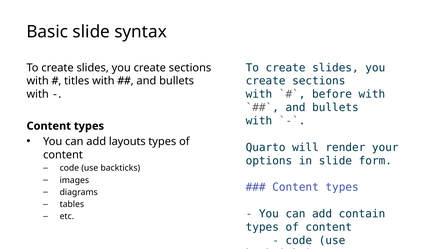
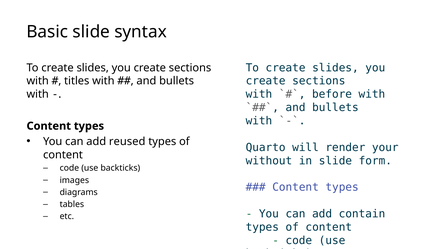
layouts: layouts -> reused (127, 141)
options: options -> without (269, 160)
